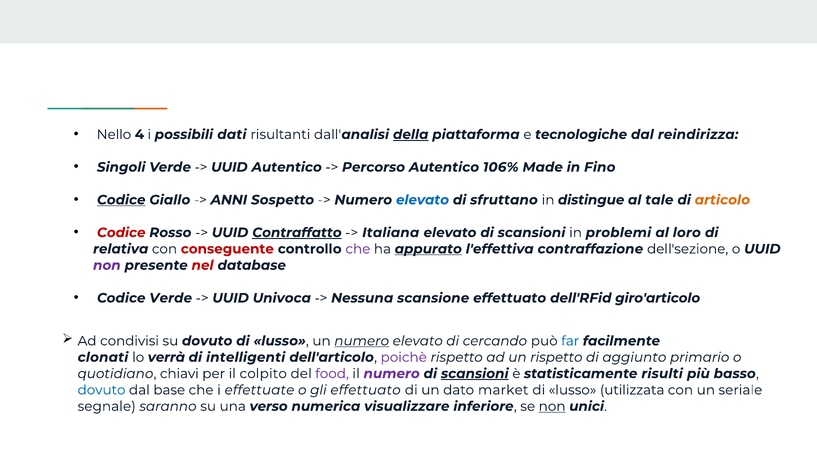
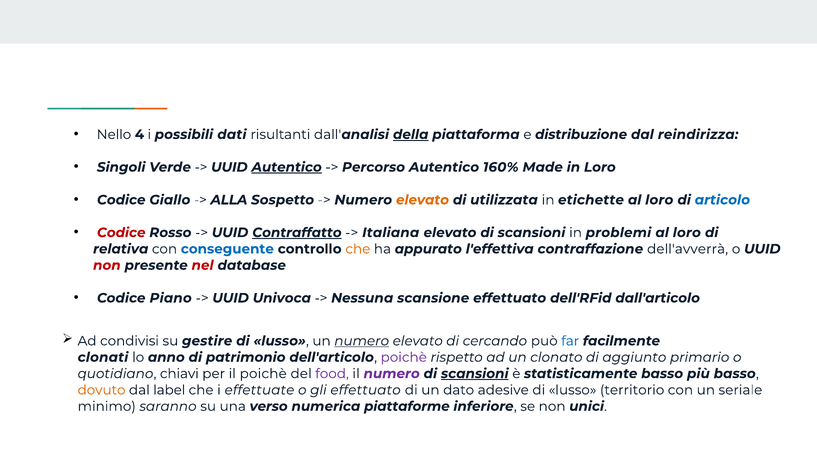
tecnologiche: tecnologiche -> distribuzione (581, 134)
Autentico underline: none -> present (287, 167)
106%: 106% -> 160% (501, 167)
in Fino: Fino -> Loro (600, 167)
Codice underline: present -> none (121, 200)
ANNI: ANNI -> ALLA (229, 200)
elevato colour: blue -> orange (423, 200)
sfruttano: sfruttano -> utilizzata (504, 200)
distingue: distingue -> etichette (591, 200)
tale: tale -> loro (659, 200)
articolo colour: orange -> blue (722, 200)
conseguente colour: red -> blue (227, 249)
che colour: purple -> orange (358, 249)
appurato underline: present -> none (428, 249)
dell'sezione: dell'sezione -> dell'avverrà (688, 249)
non colour: purple -> red (107, 265)
Codice Verde: Verde -> Piano (171, 298)
giro'articolo: giro'articolo -> dall'articolo (658, 298)
su dovuto: dovuto -> gestire (207, 341)
verrà: verrà -> anno (166, 357)
intelligenti: intelligenti -> patrimonio (246, 357)
un rispetto: rispetto -> clonato (556, 357)
il colpito: colpito -> poichè (263, 373)
statisticamente risulti: risulti -> basso (662, 373)
dovuto colour: blue -> orange (102, 390)
base: base -> label (169, 390)
market: market -> adesive (503, 390)
utilizzata: utilizzata -> territorio (632, 390)
segnale: segnale -> minimo (107, 406)
visualizzare: visualizzare -> piattaforme (407, 406)
non underline: present -> none (552, 406)
